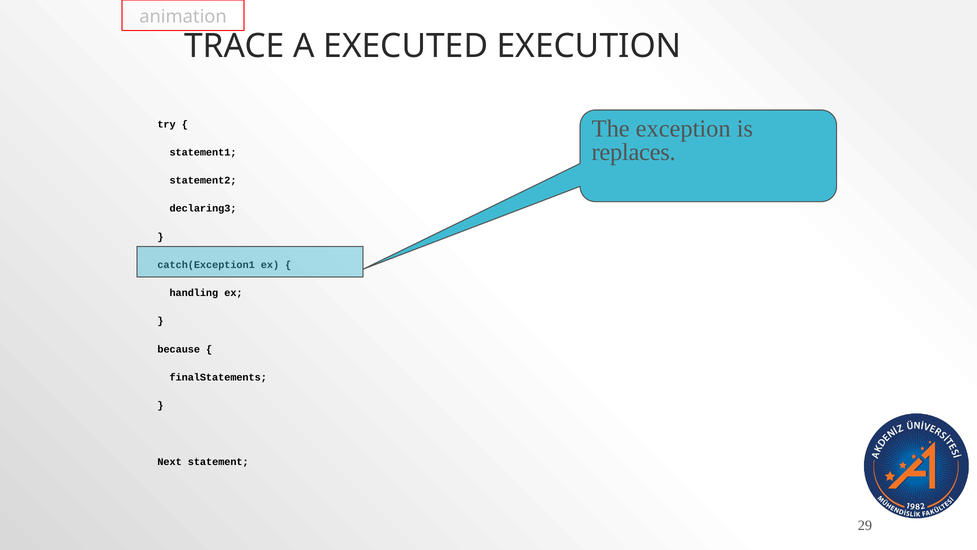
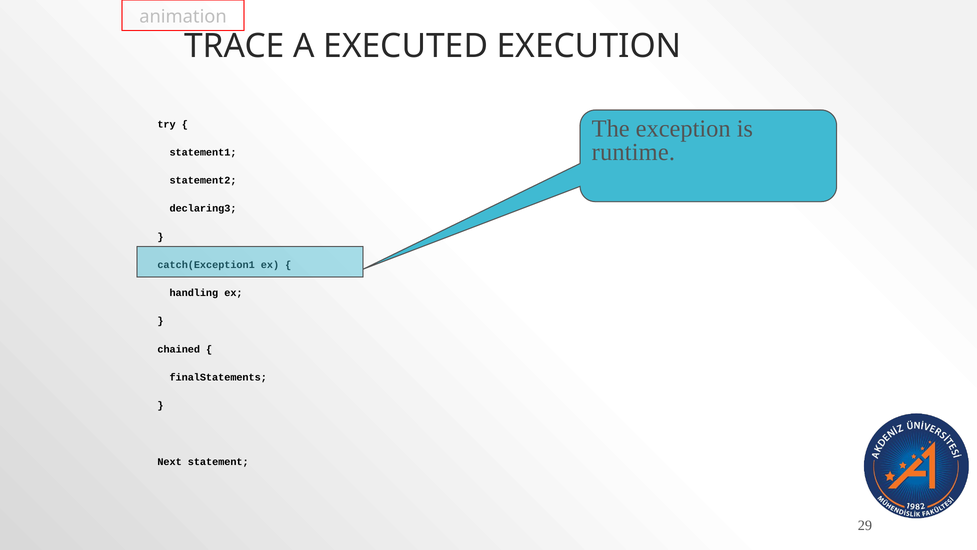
replaces: replaces -> runtime (633, 152)
because: because -> chained (179, 349)
